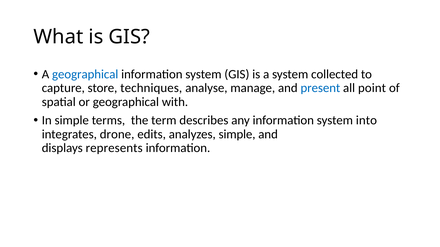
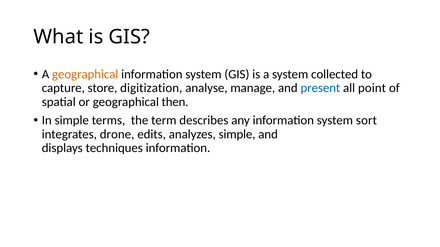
geographical colour: blue -> orange (85, 74)
techniques: techniques -> digitization (151, 88)
with: with -> then (175, 102)
into: into -> sort (366, 121)
represents: represents -> techniques (114, 148)
